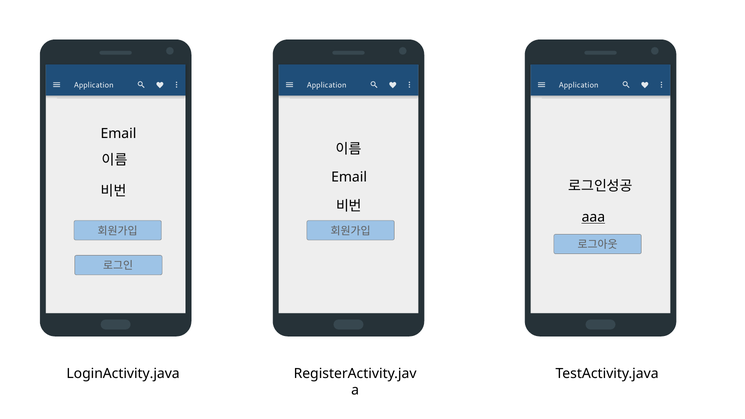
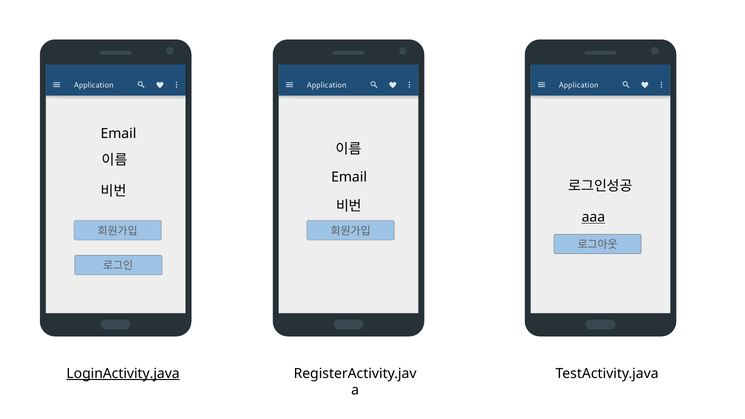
LoginActivity.java underline: none -> present (123, 374)
